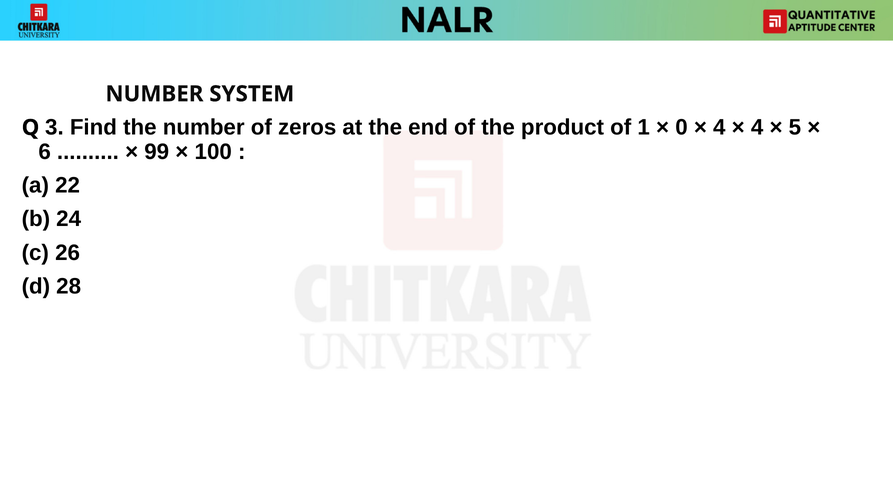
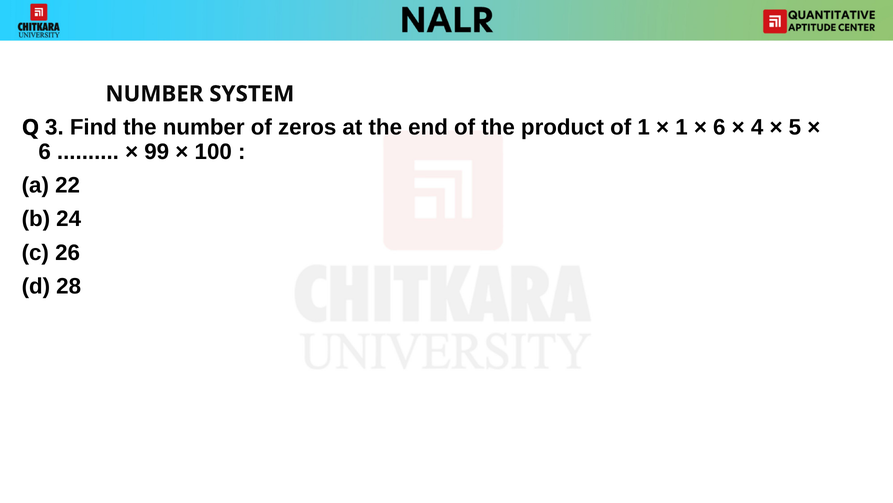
0: 0 -> 1 (681, 127)
4: 4 -> 6 (719, 127)
